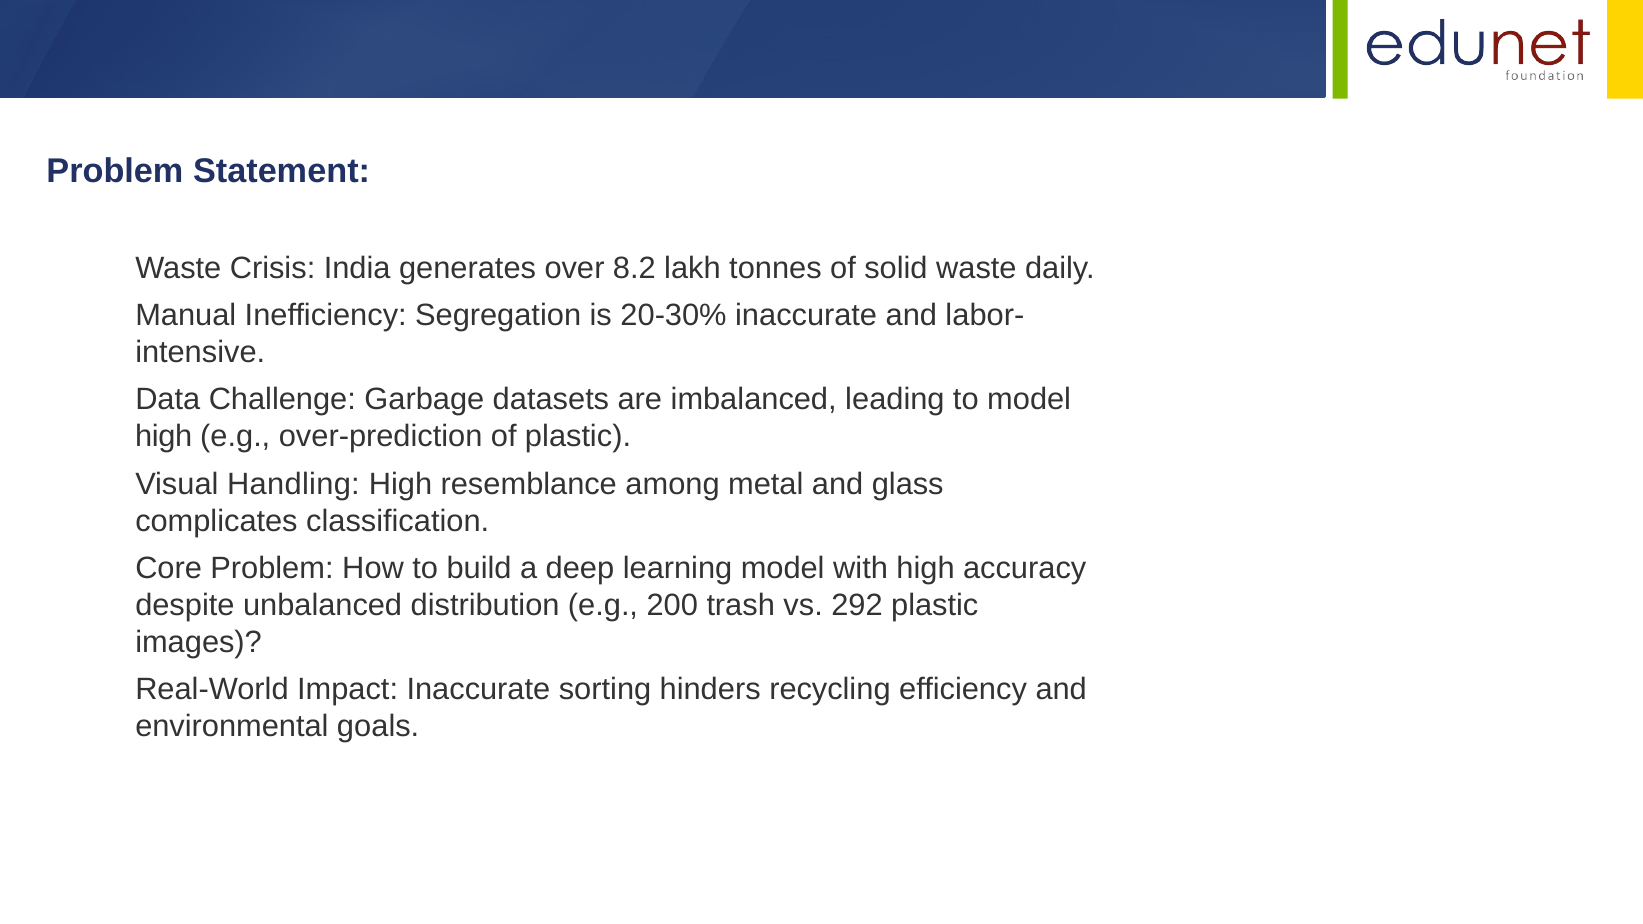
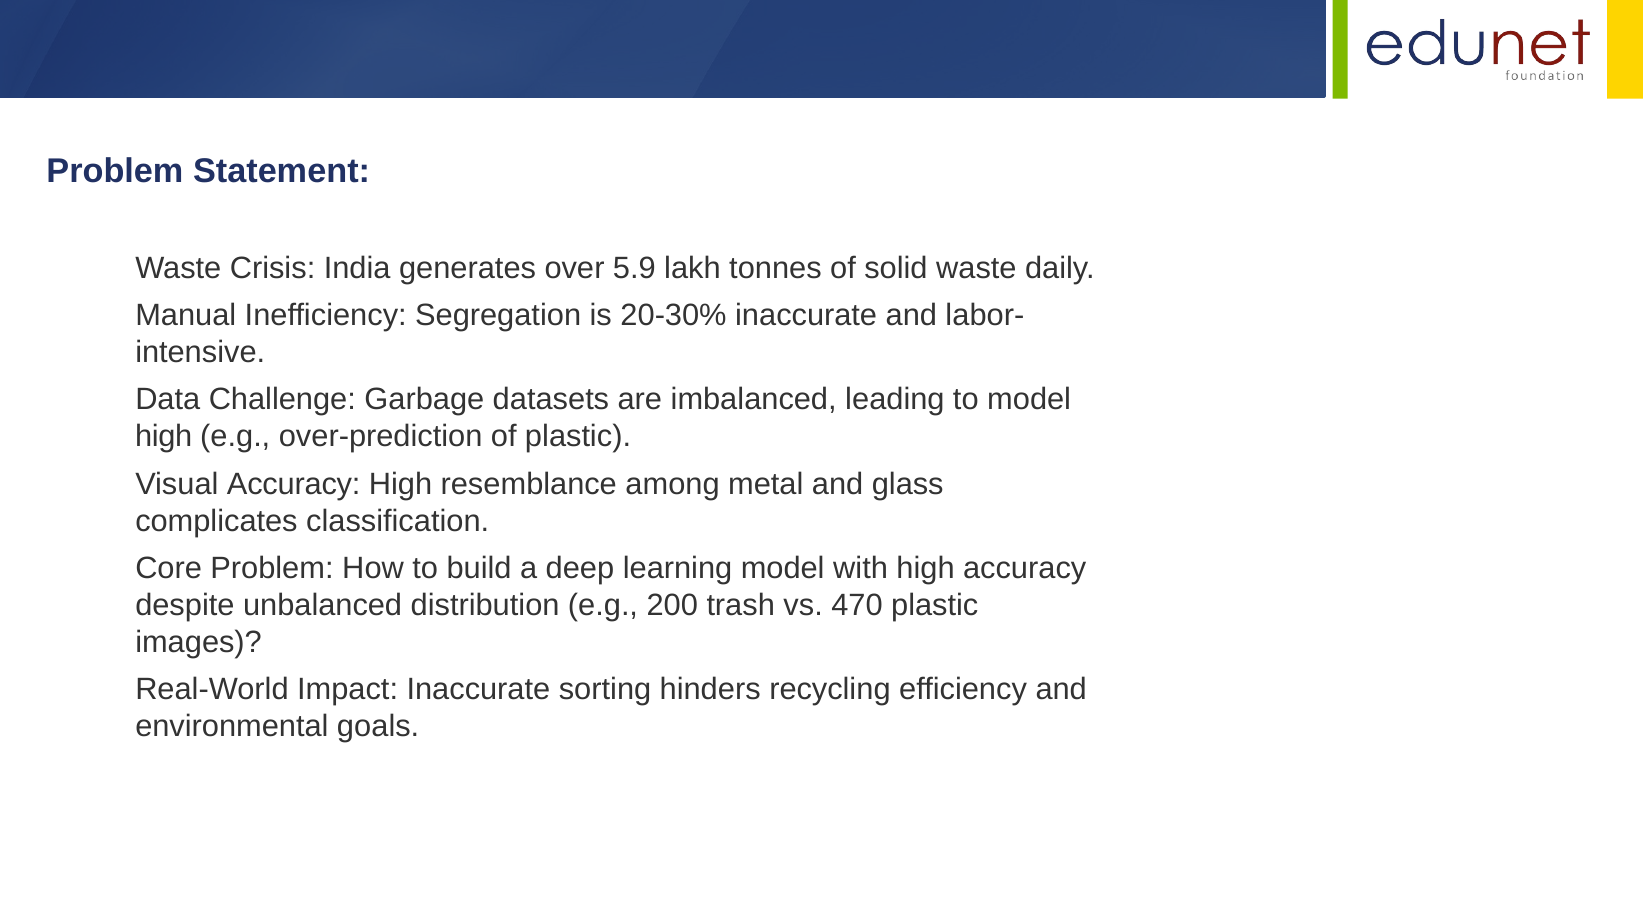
8.2: 8.2 -> 5.9 (634, 268)
Visual Handling: Handling -> Accuracy (294, 484)
292: 292 -> 470 (857, 605)
